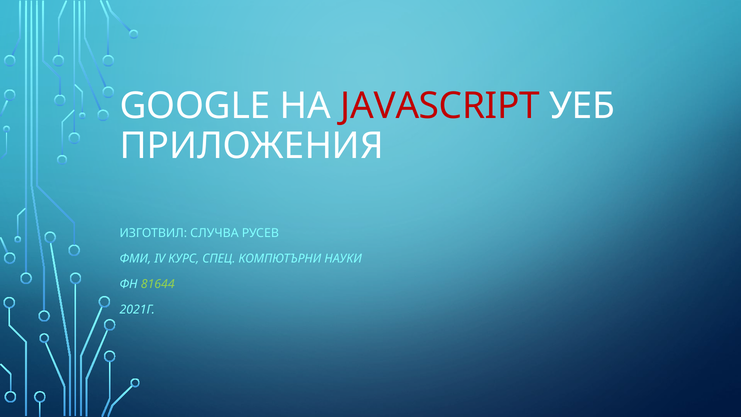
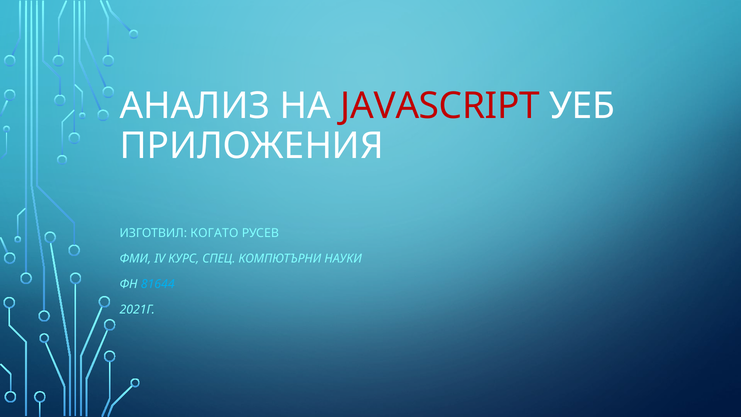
GOOGLE: GOOGLE -> АНАЛИЗ (195, 106)
СЛУЧВА: СЛУЧВА -> КОГАТО (214, 233)
81644 colour: light green -> light blue (158, 284)
